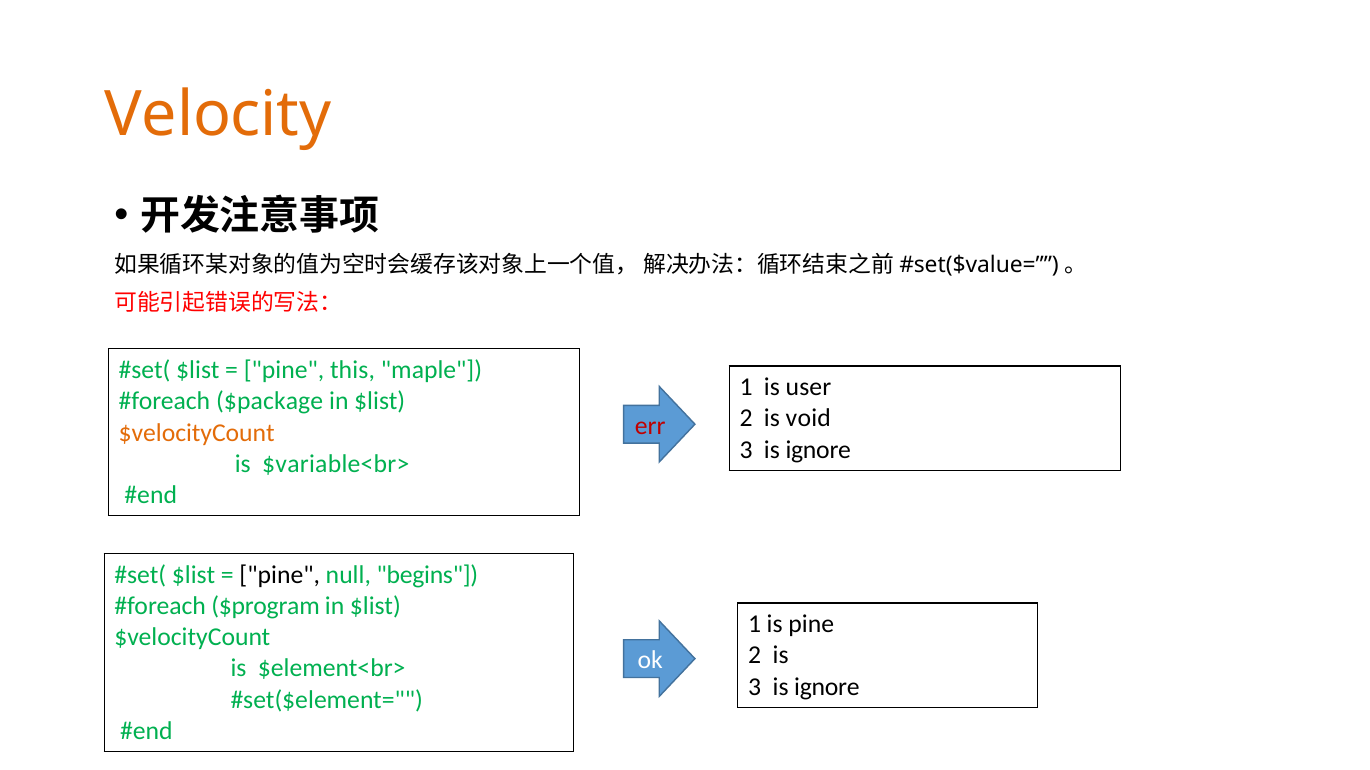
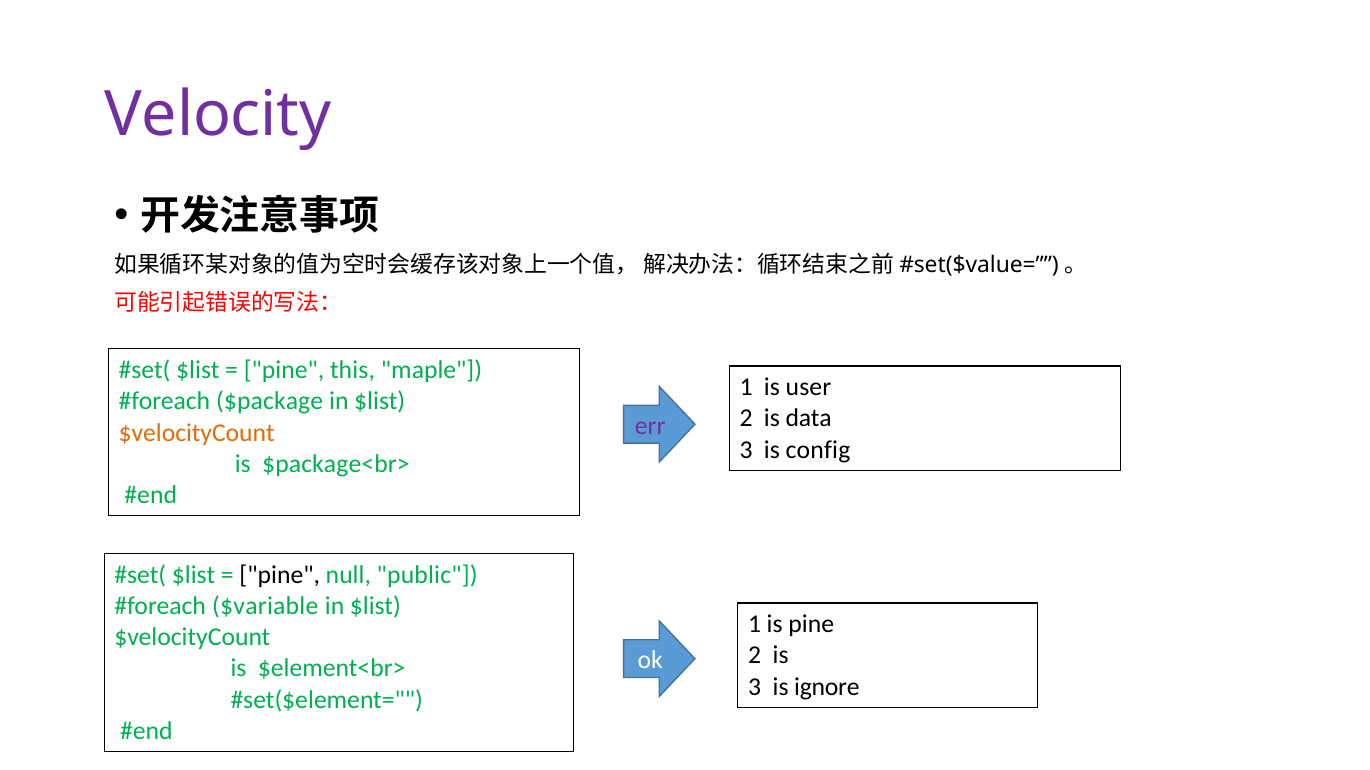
Velocity colour: orange -> purple (218, 115)
void: void -> data (809, 419)
err colour: red -> purple (650, 426)
ignore: ignore -> config (818, 450)
$variable<br>: $variable<br> -> $package<br> (336, 464)
begins: begins -> public (427, 575)
$program: $program -> $variable (265, 606)
